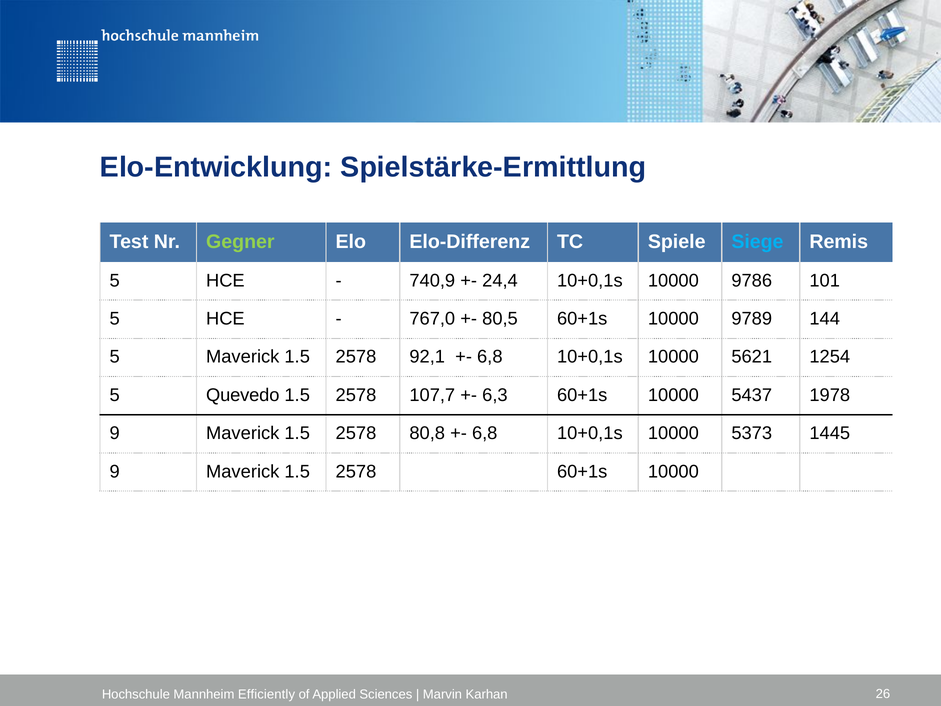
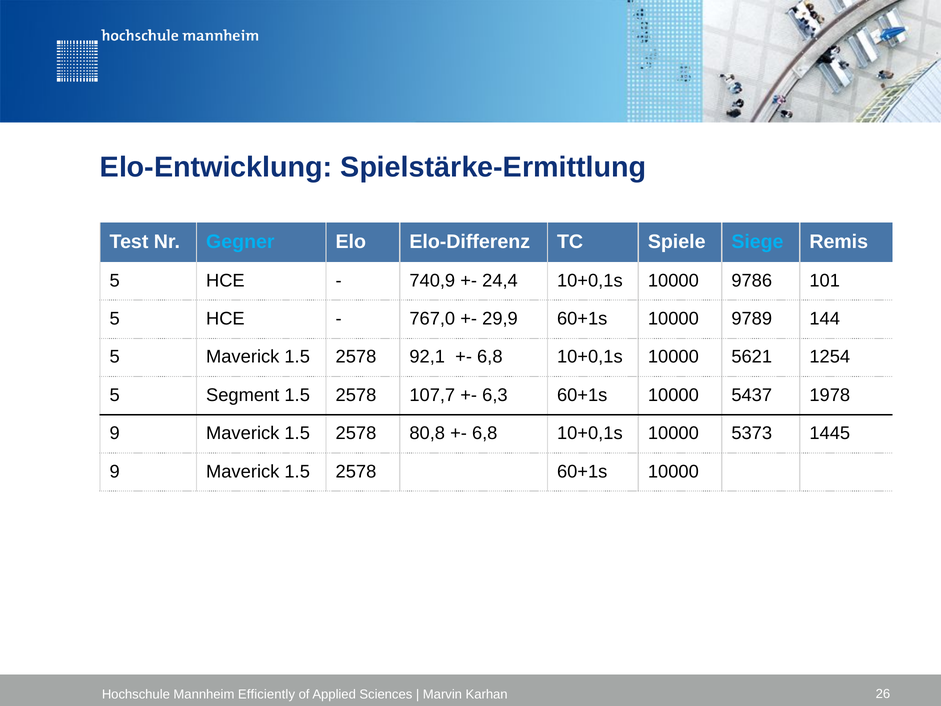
Gegner colour: light green -> light blue (240, 242)
80,5: 80,5 -> 29,9 (500, 319)
Quevedo: Quevedo -> Segment (243, 395)
